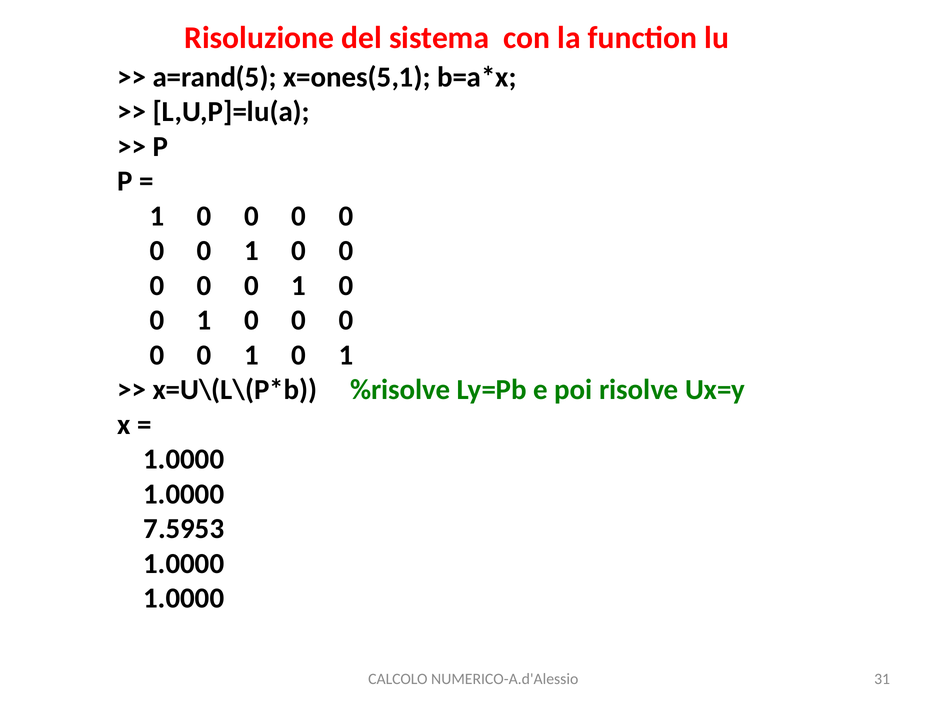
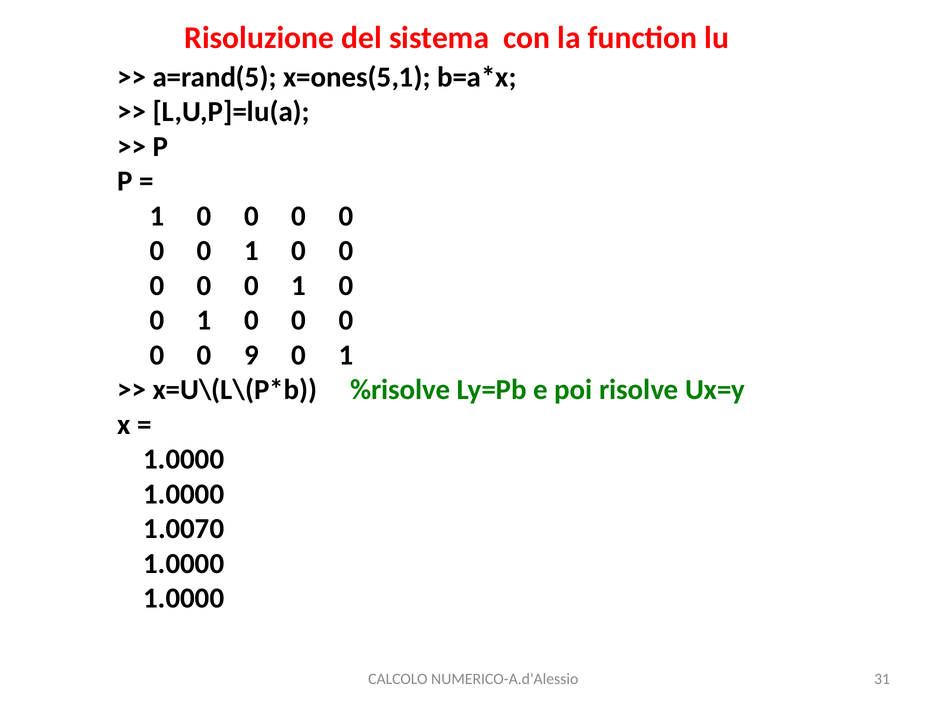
1: 1 -> 9 (252, 355)
7.5953: 7.5953 -> 1.0070 (184, 528)
